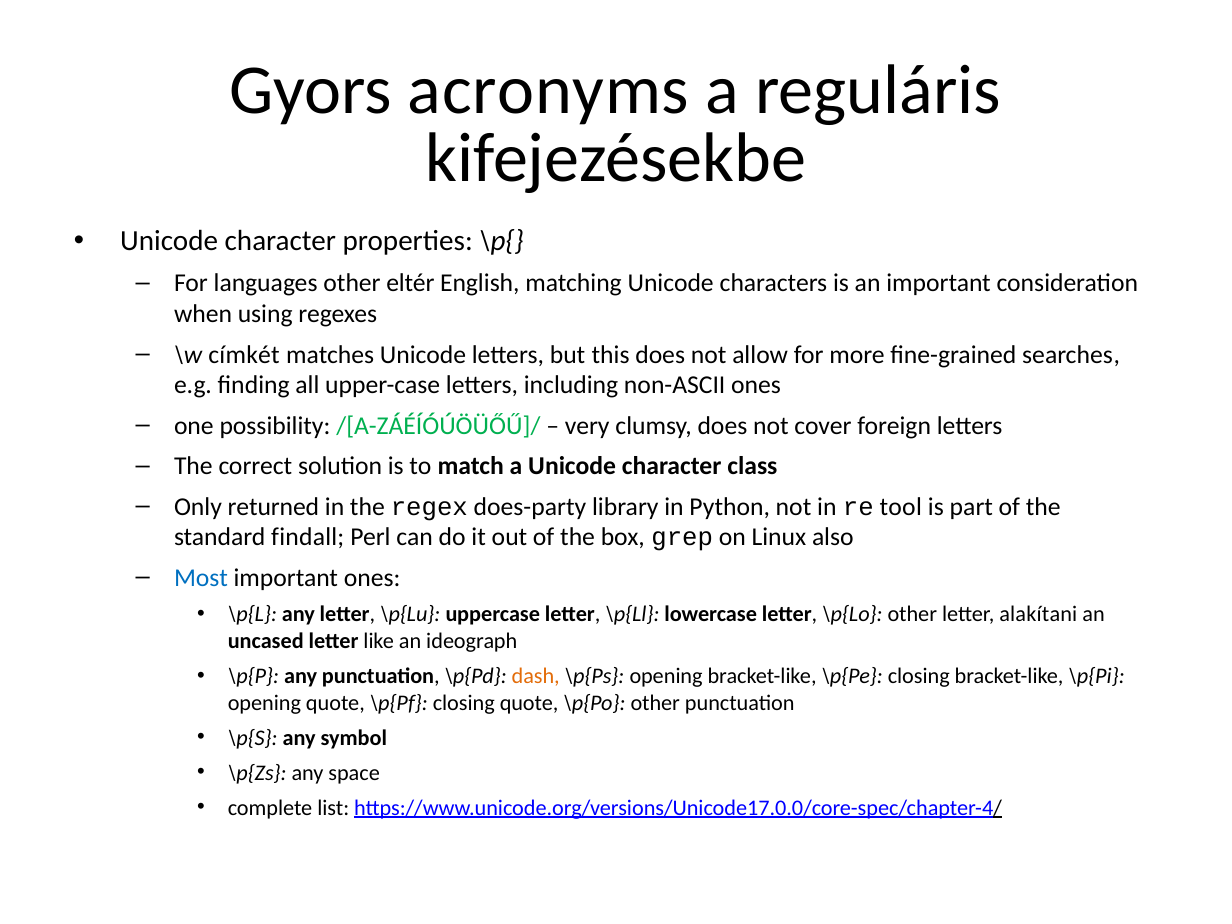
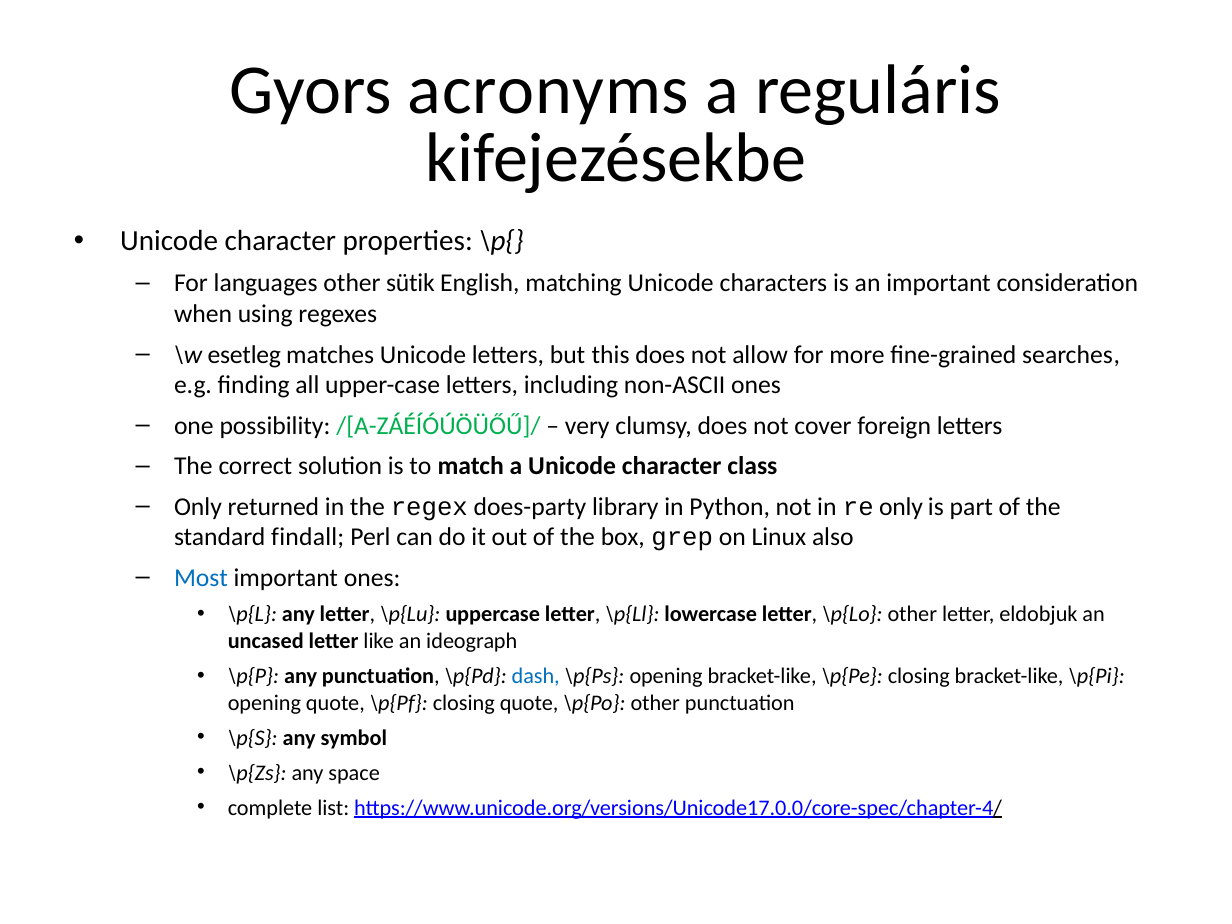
eltér: eltér -> sütik (410, 283)
címkét: címkét -> esetleg (244, 355)
re tool: tool -> only (901, 507)
alakítani: alakítani -> eldobjuk (1038, 615)
dash colour: orange -> blue (536, 676)
